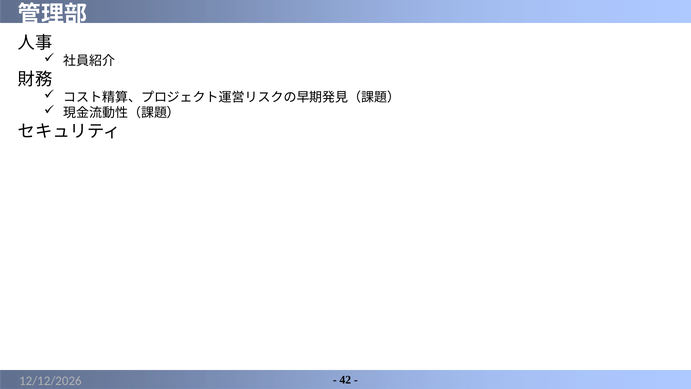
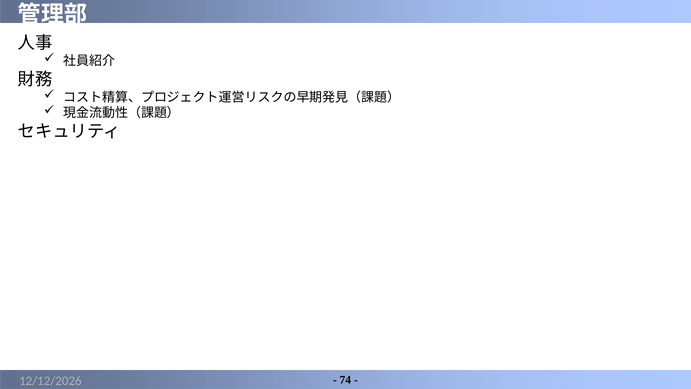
42: 42 -> 74 (345, 380)
